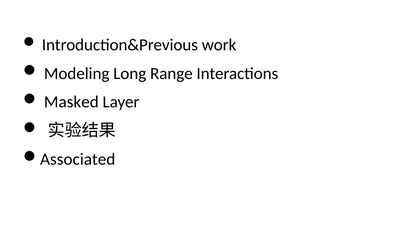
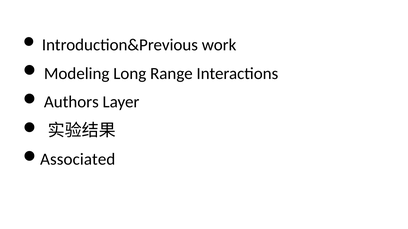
Masked: Masked -> Authors (71, 102)
